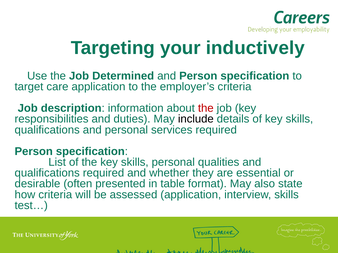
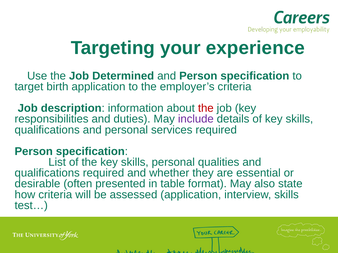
inductively: inductively -> experience (255, 48)
care: care -> birth (57, 87)
include colour: black -> purple (196, 119)
